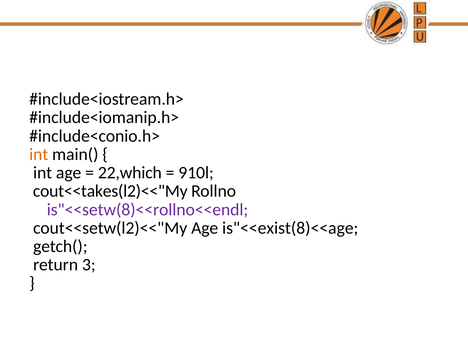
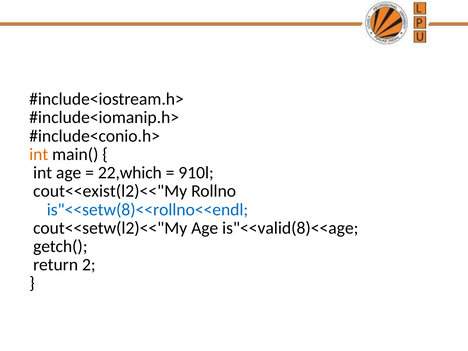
cout<<takes(l2)<<"My: cout<<takes(l2)<<"My -> cout<<exist(l2)<<"My (110, 191)
is"<<setw(8)<<rollno<<endl colour: purple -> blue (147, 210)
is"<<exist(8)<<age: is"<<exist(8)<<age -> is"<<valid(8)<<age (290, 228)
3: 3 -> 2 (89, 265)
